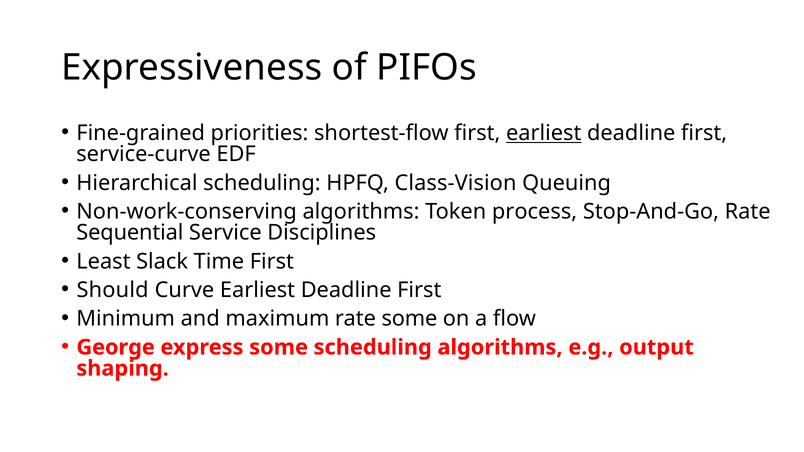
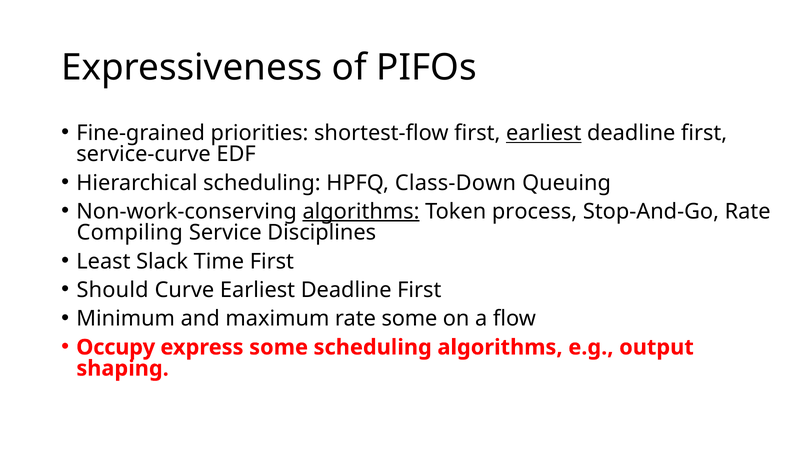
Class-Vision: Class-Vision -> Class-Down (455, 183)
algorithms underline: none -> present (361, 212)
Sequential: Sequential -> Compiling (130, 233)
George: George -> Occupy (116, 348)
